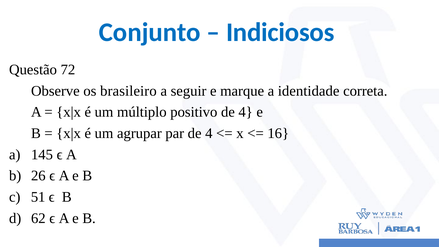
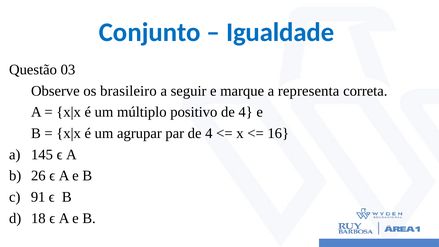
Indiciosos: Indiciosos -> Igualdade (280, 32)
72: 72 -> 03 (68, 70)
identidade: identidade -> representa (309, 91)
51: 51 -> 91 (38, 197)
62: 62 -> 18 (38, 218)
